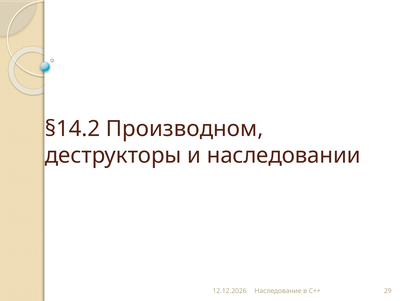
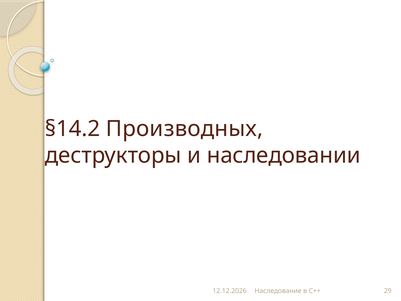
Производном: Производном -> Производных (185, 129)
